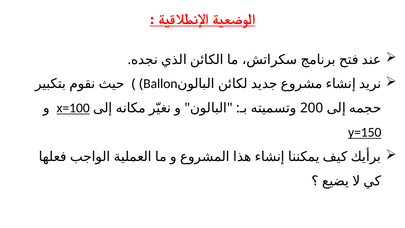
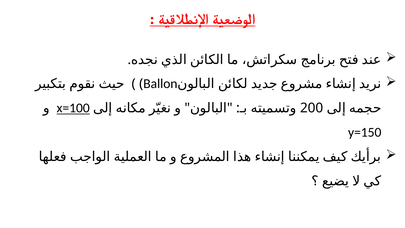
y=150 underline: present -> none (365, 132)
